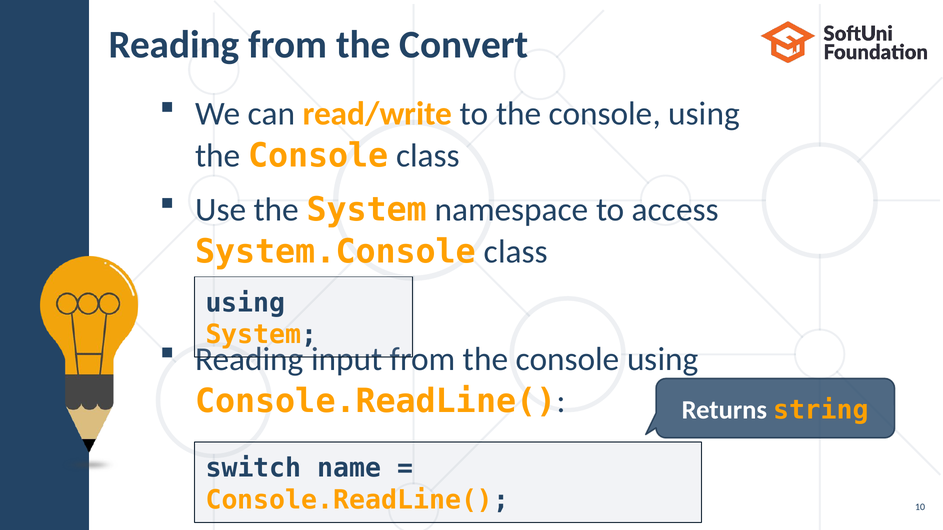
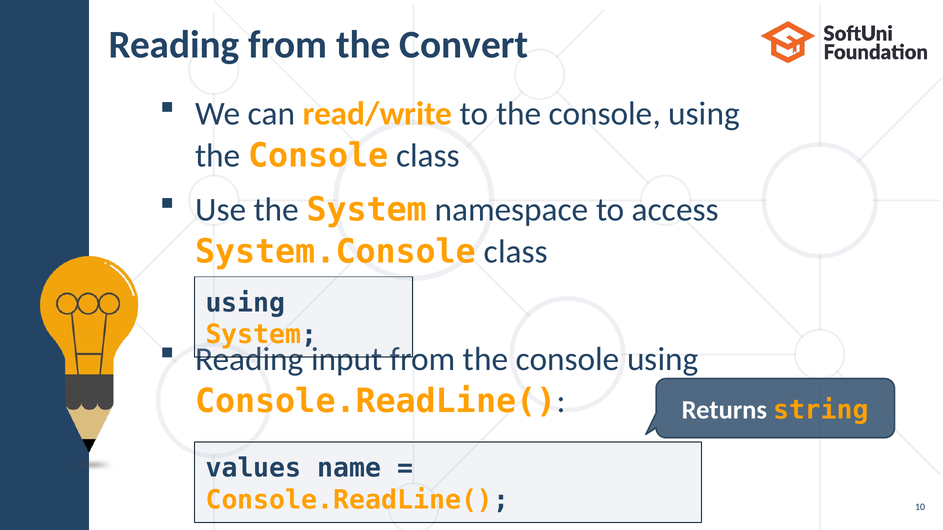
switch: switch -> values (253, 469)
